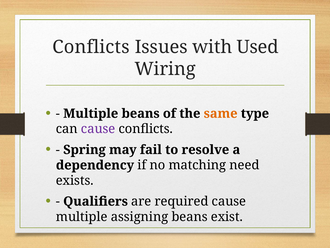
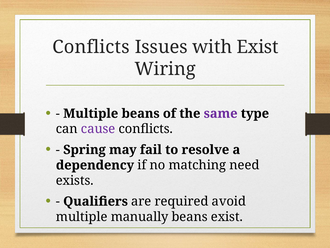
with Used: Used -> Exist (258, 47)
same colour: orange -> purple (221, 113)
required cause: cause -> avoid (229, 201)
assigning: assigning -> manually (140, 216)
